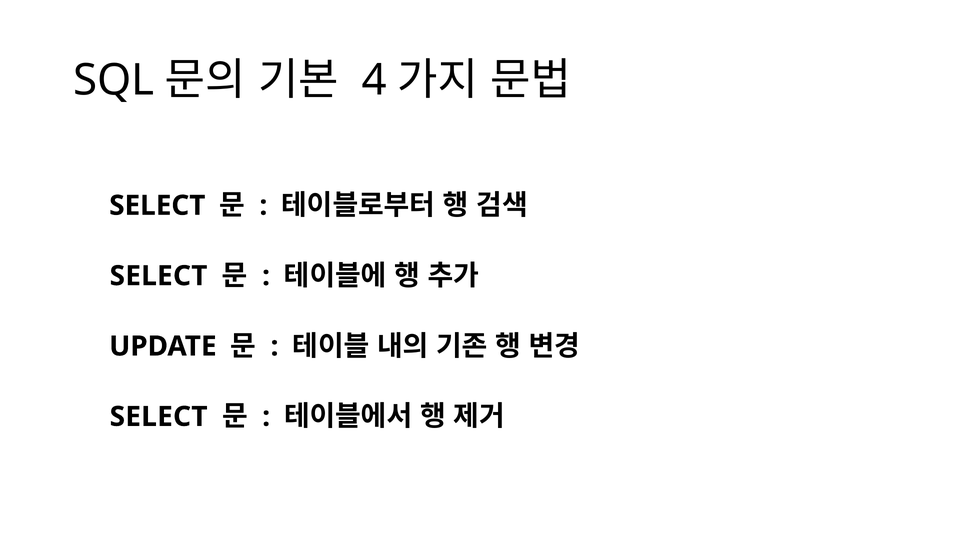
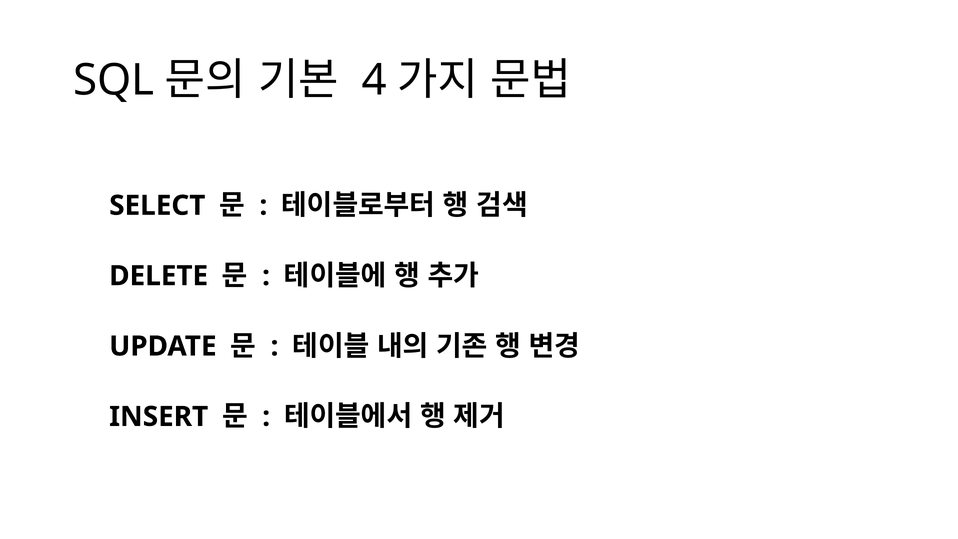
SELECT: SELECT -> DELETE (159, 276)
SELECT: SELECT -> INSERT (159, 417)
